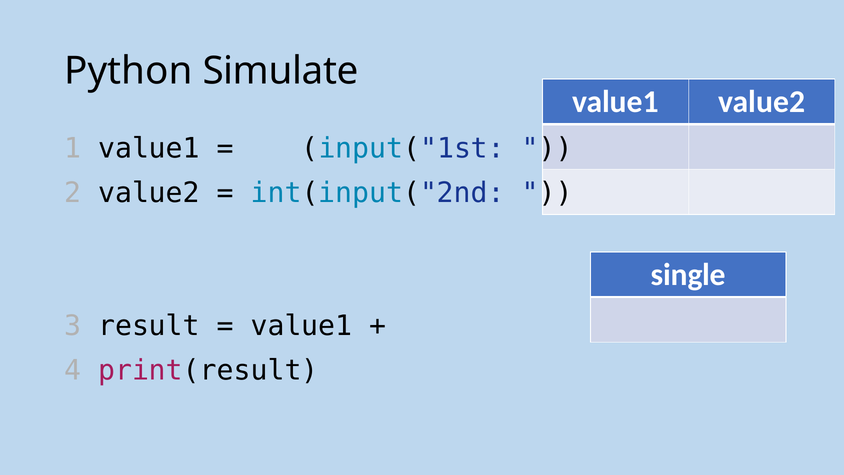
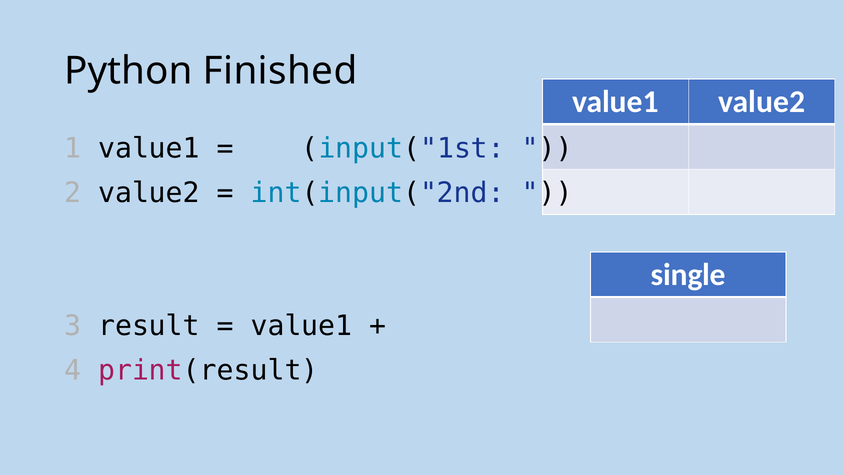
Simulate: Simulate -> Finished (280, 71)
